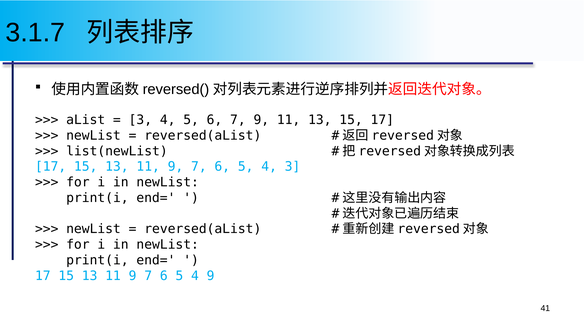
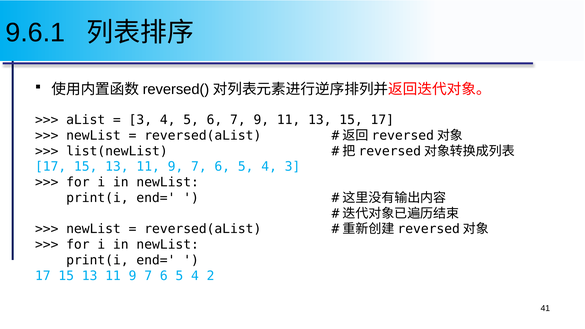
3.1.7: 3.1.7 -> 9.6.1 (35, 33)
4 9: 9 -> 2 (211, 276)
